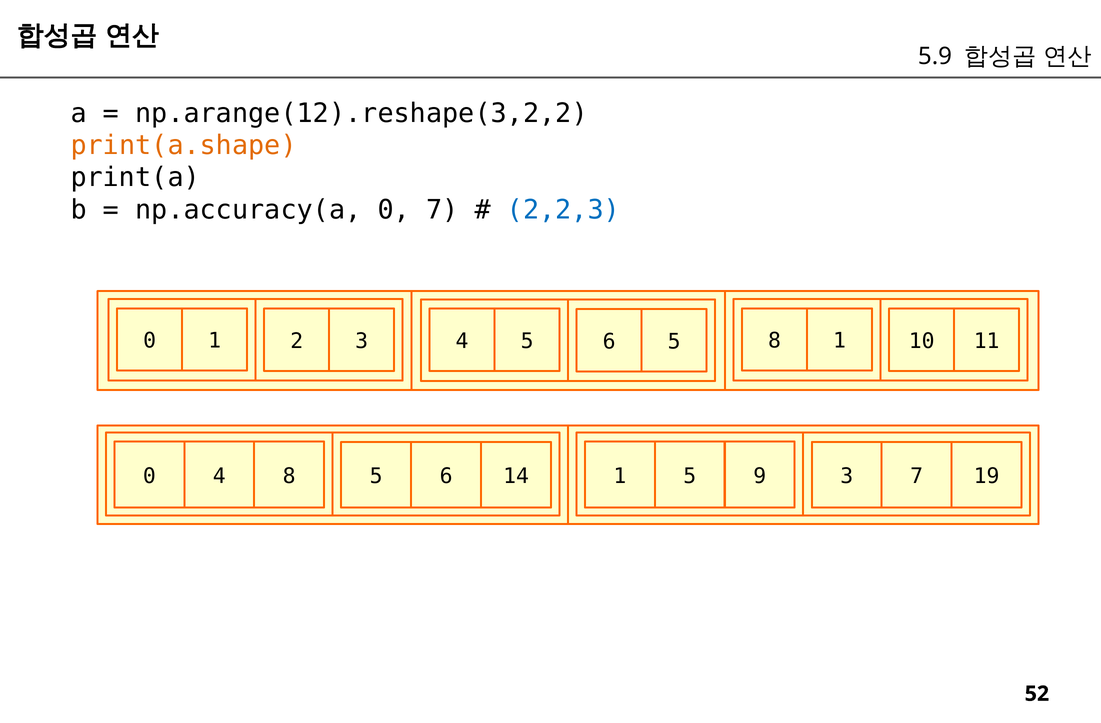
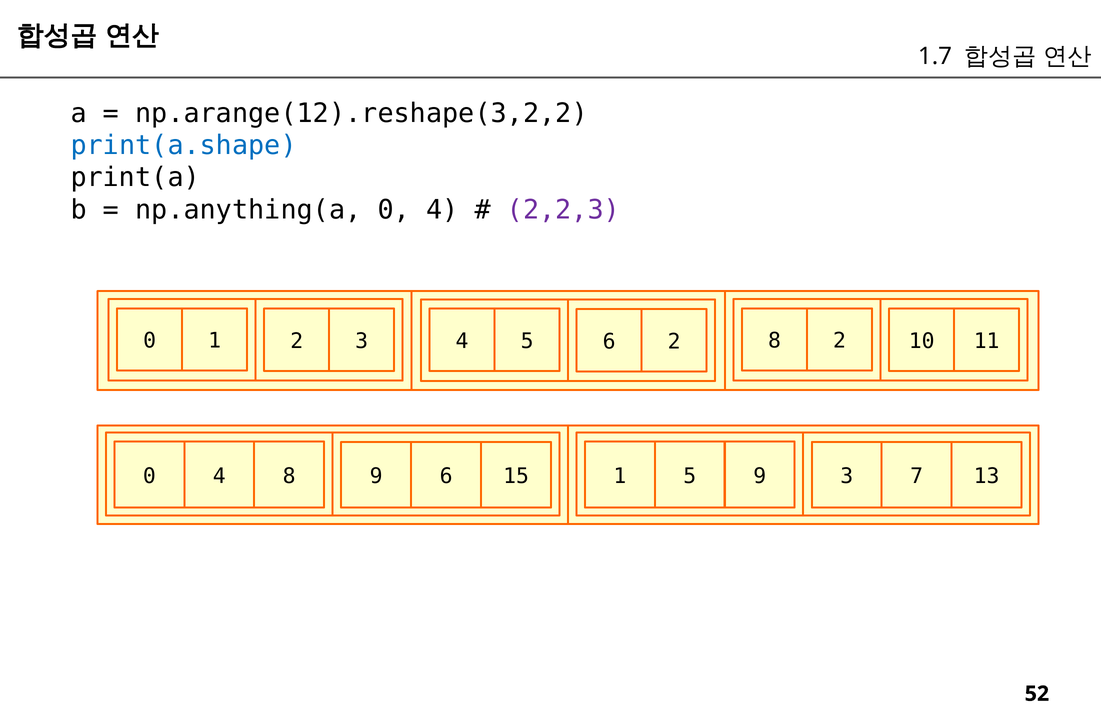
5.9: 5.9 -> 1.7 (935, 56)
print(a.shape colour: orange -> blue (184, 146)
np.accuracy(a: np.accuracy(a -> np.anything(a (248, 210)
7: 7 -> 4 (442, 210)
2,2,3 colour: blue -> purple (563, 210)
6 5: 5 -> 2 (674, 342)
8 1: 1 -> 2 (840, 341)
8 5: 5 -> 9 (376, 476)
14: 14 -> 15 (516, 476)
19: 19 -> 13 (987, 476)
